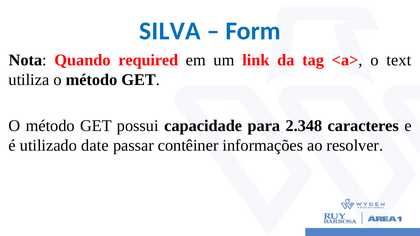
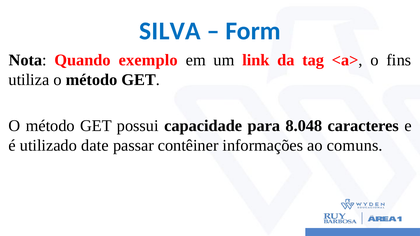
required: required -> exemplo (148, 60)
text: text -> fins (399, 60)
2.348: 2.348 -> 8.048 (304, 126)
resolver: resolver -> comuns (355, 146)
